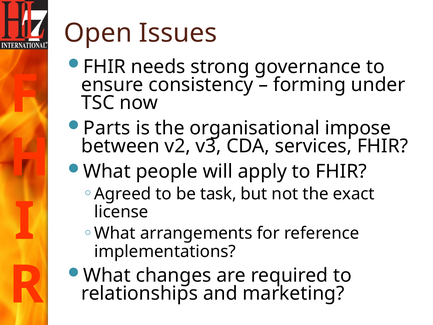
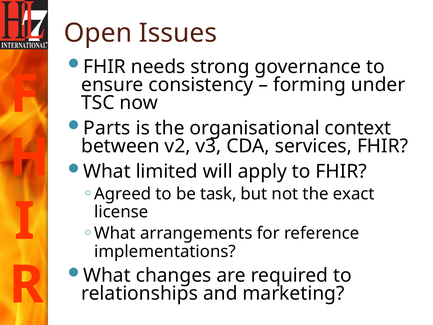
impose: impose -> context (358, 128)
people: people -> limited (167, 171)
